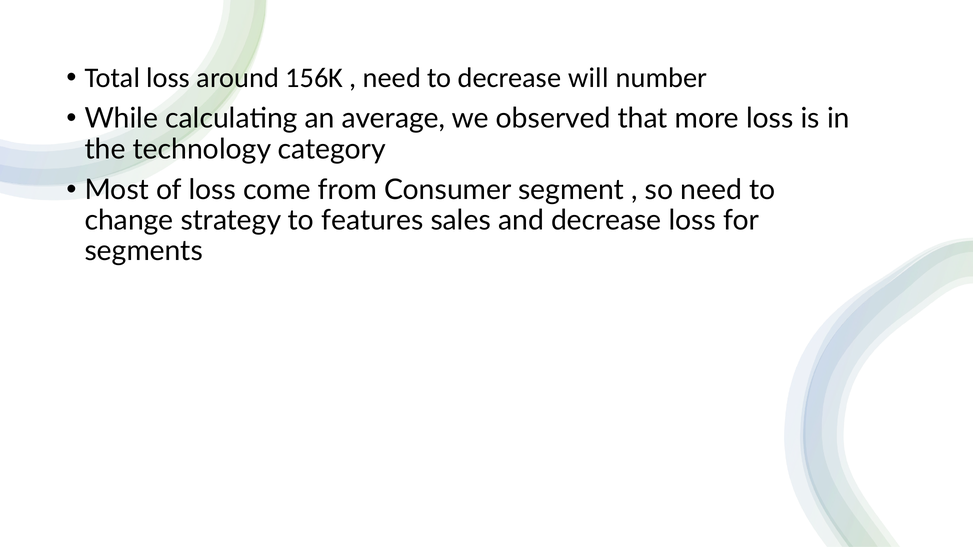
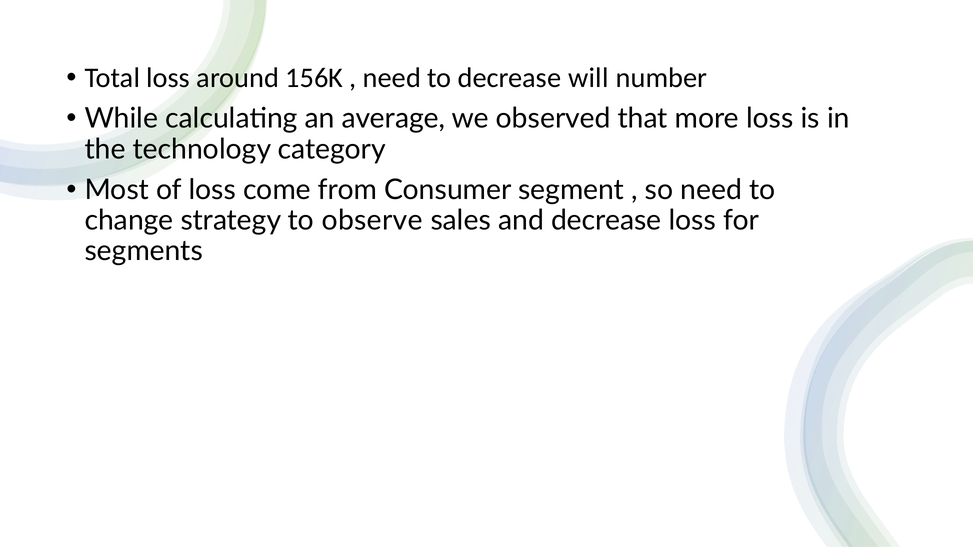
features: features -> observe (372, 221)
